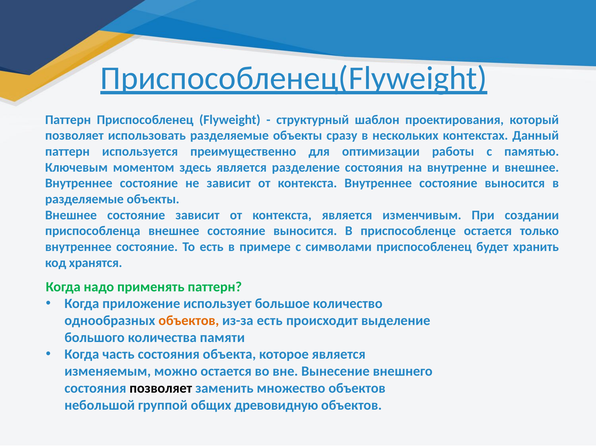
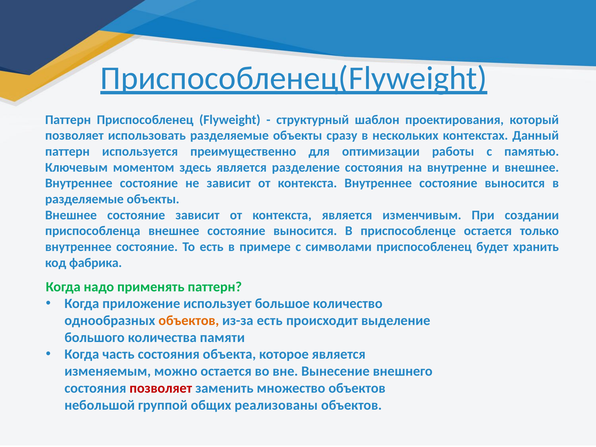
хранятся: хранятся -> фабрика (96, 263)
позволяет colour: black -> red (161, 388)
древовидную: древовидную -> реализованы (276, 405)
